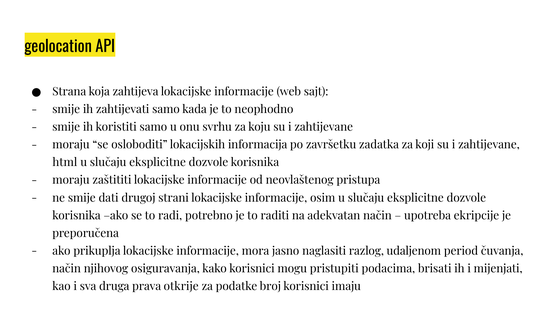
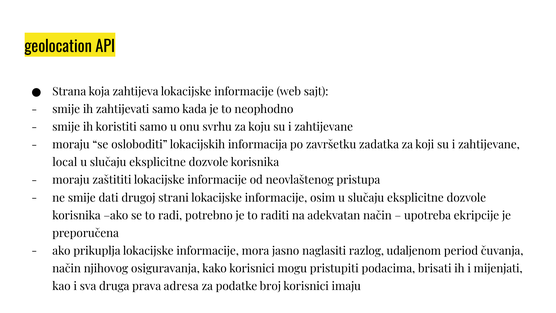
html: html -> local (65, 162)
otkrije: otkrije -> adresa (181, 286)
